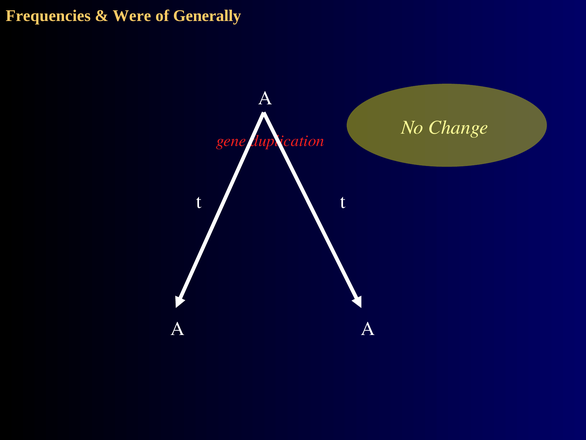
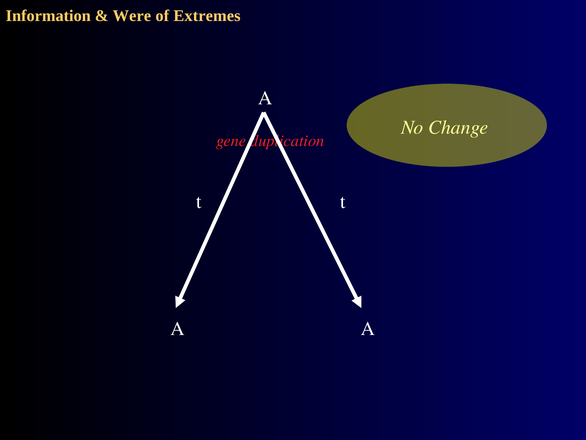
Frequencies: Frequencies -> Information (48, 16)
Generally: Generally -> Extremes (207, 16)
